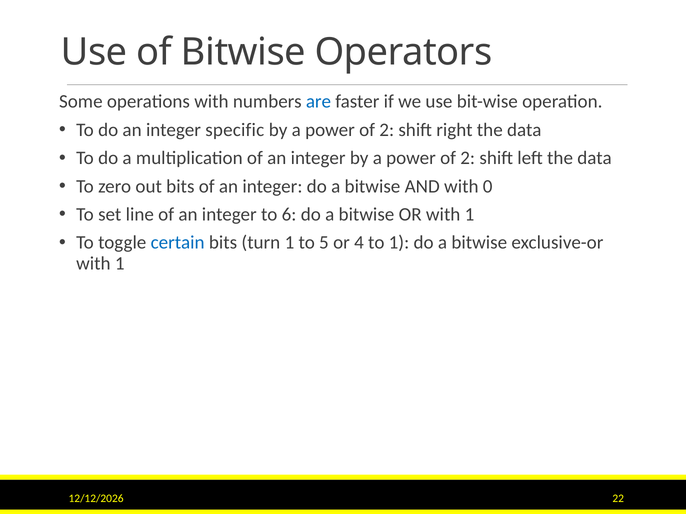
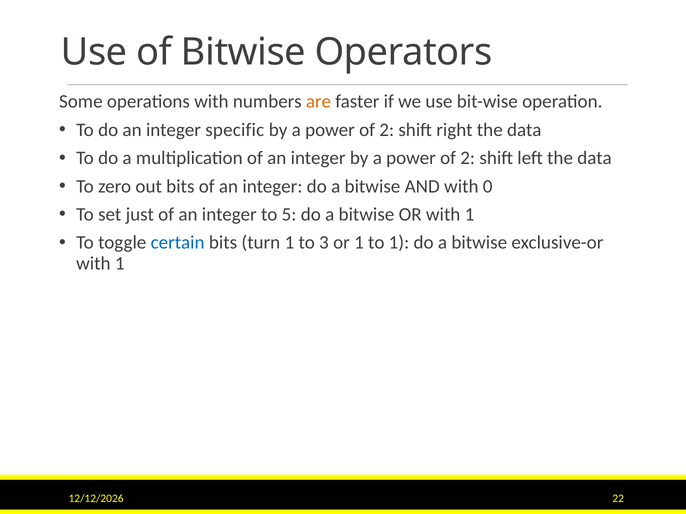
are colour: blue -> orange (318, 102)
line: line -> just (140, 215)
6: 6 -> 5 (289, 215)
5: 5 -> 3 (324, 243)
or 4: 4 -> 1 (359, 243)
